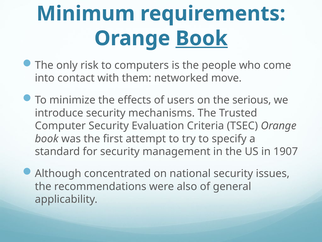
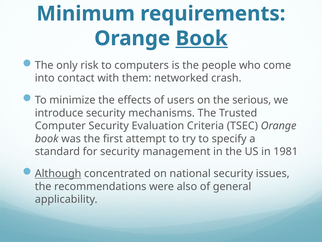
move: move -> crash (226, 78)
1907: 1907 -> 1981 (286, 151)
Although underline: none -> present (58, 173)
